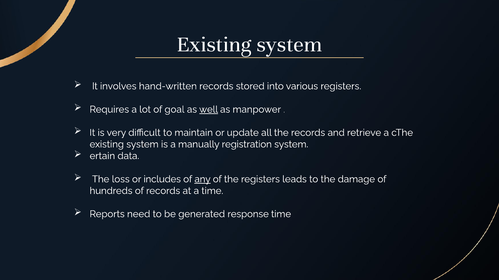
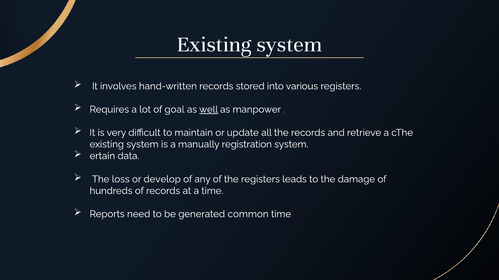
includes: includes -> develop (162, 180)
any underline: present -> none (203, 180)
response: response -> common (248, 215)
